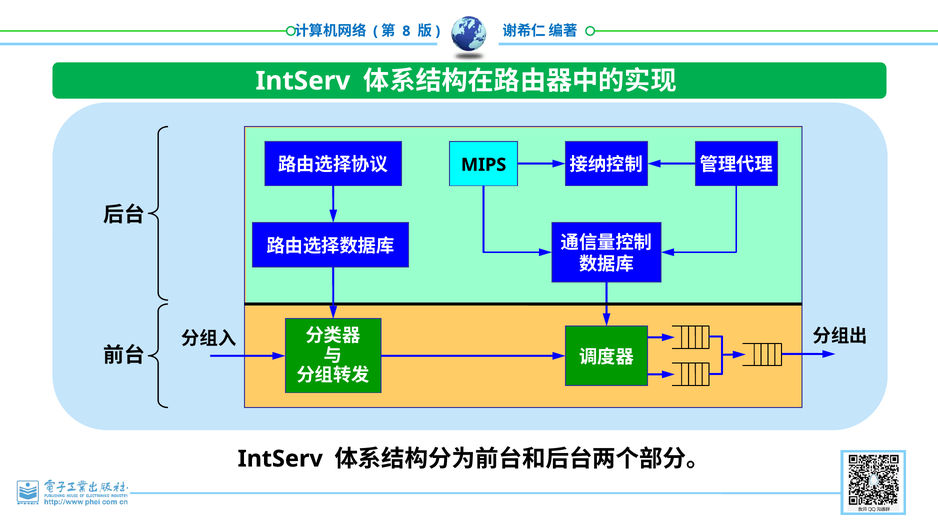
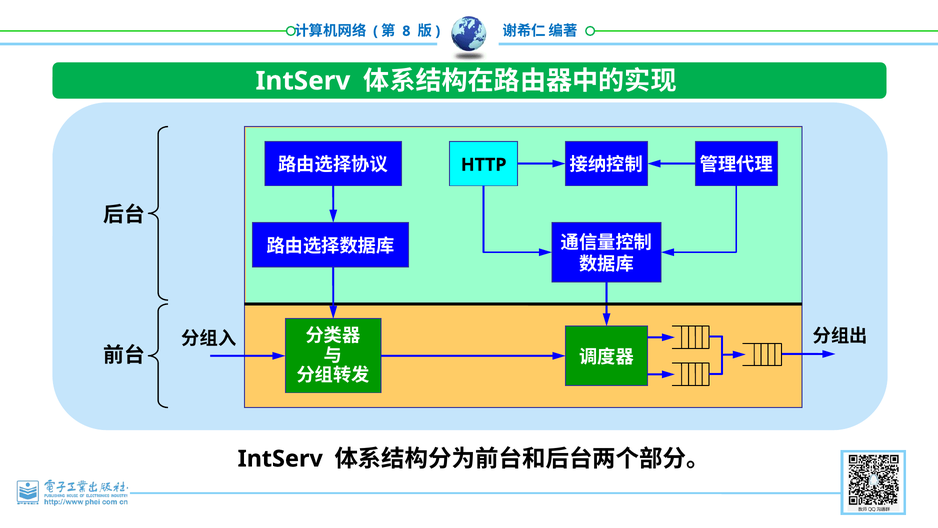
MIPS: MIPS -> HTTP (484, 165)
